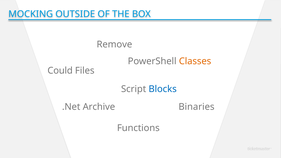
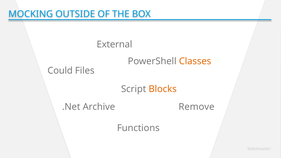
Remove: Remove -> External (114, 44)
Blocks colour: blue -> orange (163, 89)
Binaries: Binaries -> Remove (196, 107)
